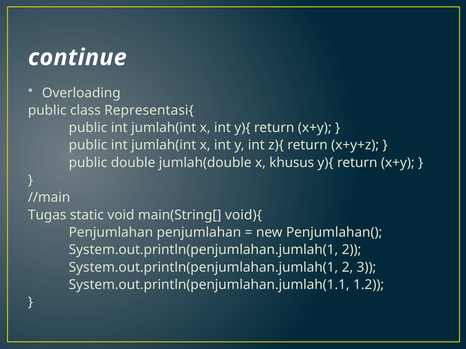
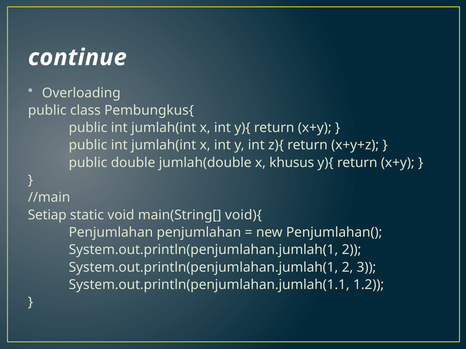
Representasi{: Representasi{ -> Pembungkus{ (149, 110)
Tugas: Tugas -> Setiap (47, 215)
